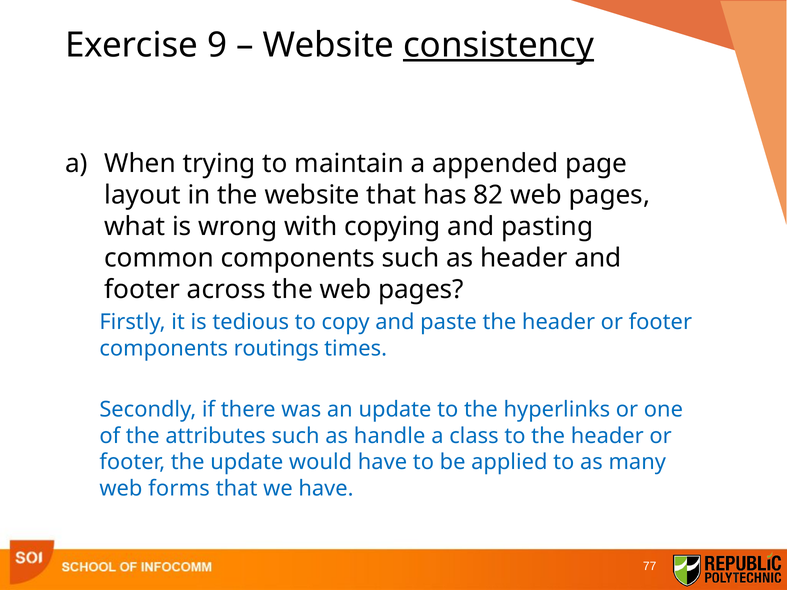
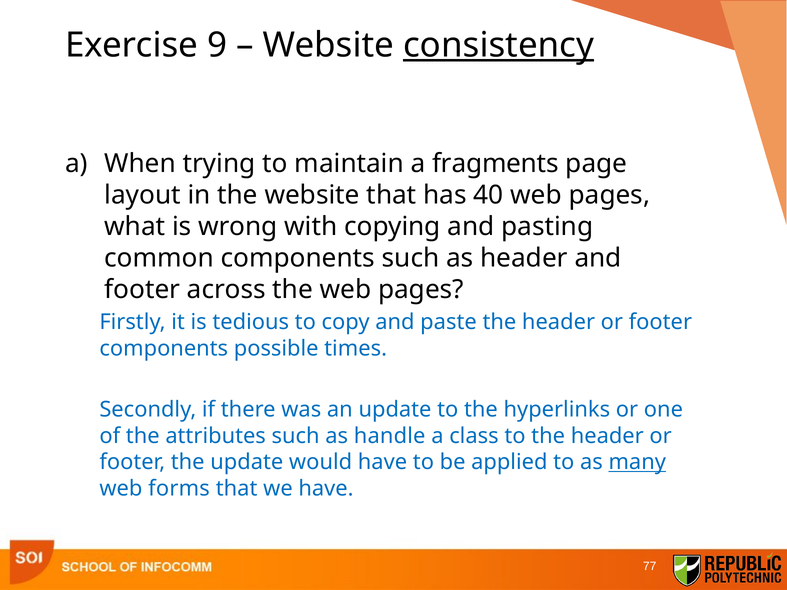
appended: appended -> fragments (495, 164)
82: 82 -> 40 (488, 195)
routings: routings -> possible (276, 349)
many underline: none -> present (637, 462)
